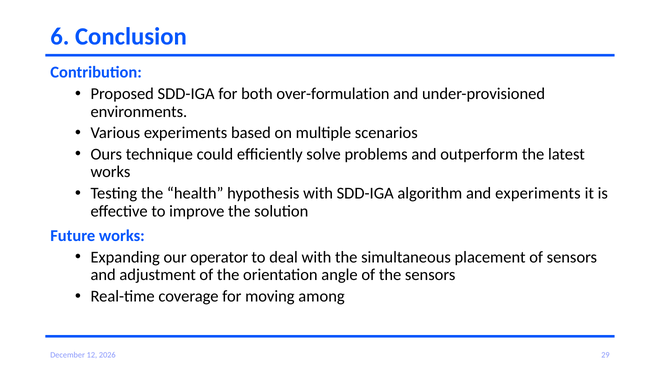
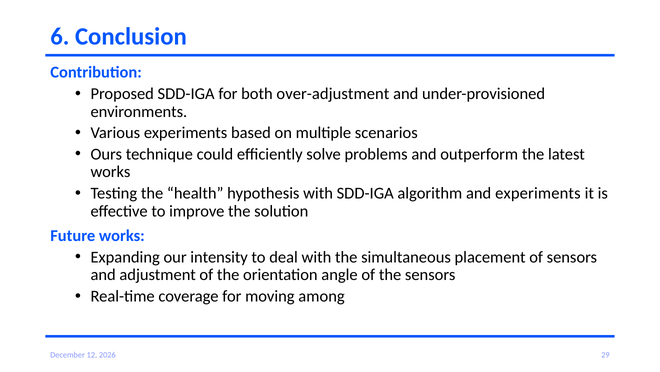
over-formulation: over-formulation -> over-adjustment (333, 94)
operator: operator -> intensity (219, 257)
